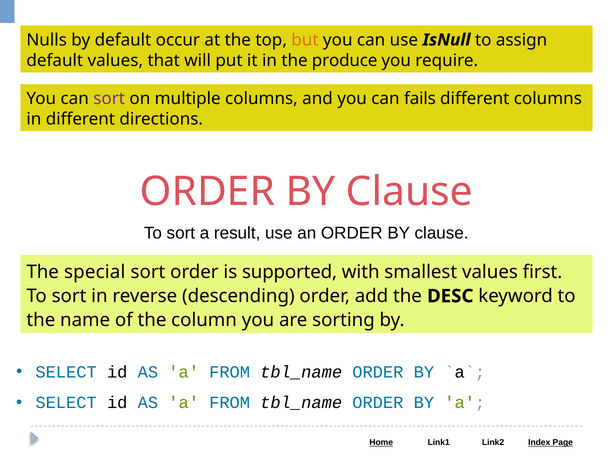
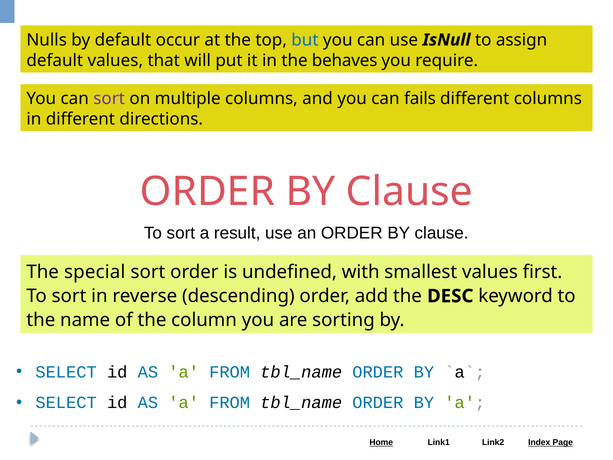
but colour: orange -> blue (305, 40)
produce: produce -> behaves (345, 60)
supported: supported -> undefined (289, 272)
